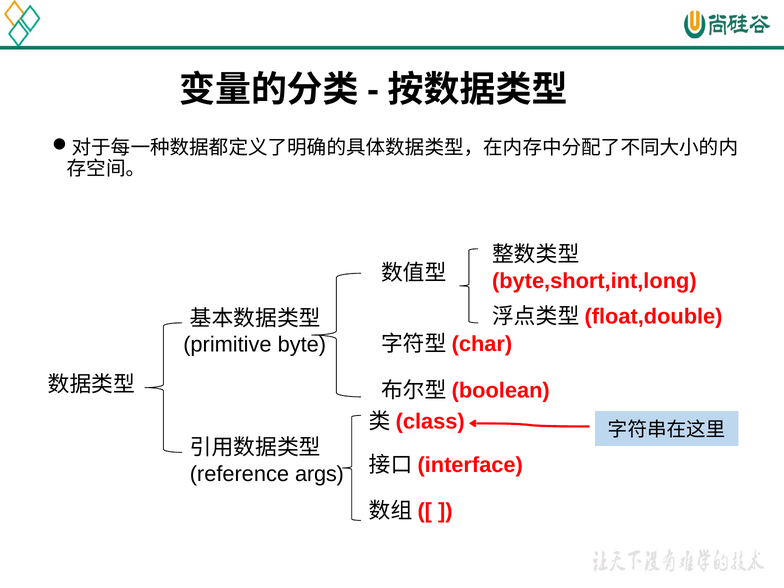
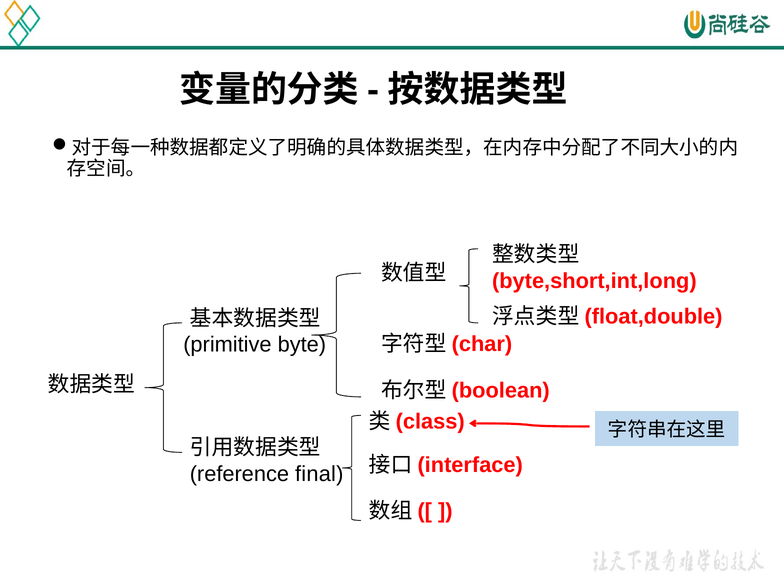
args: args -> final (319, 474)
